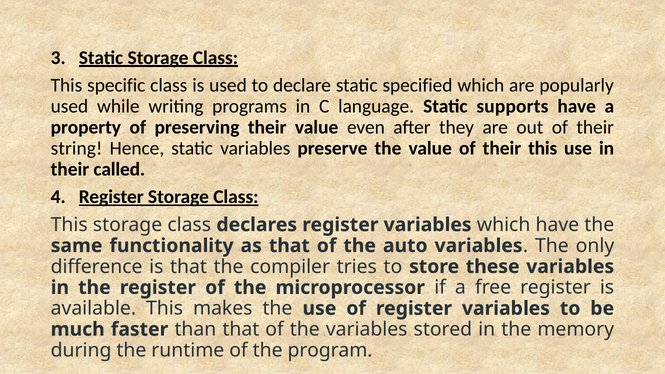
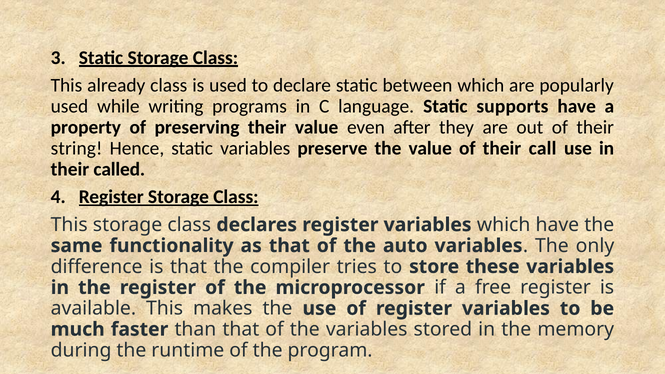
specific: specific -> already (116, 85)
specified: specified -> between (417, 85)
their this: this -> call (543, 148)
